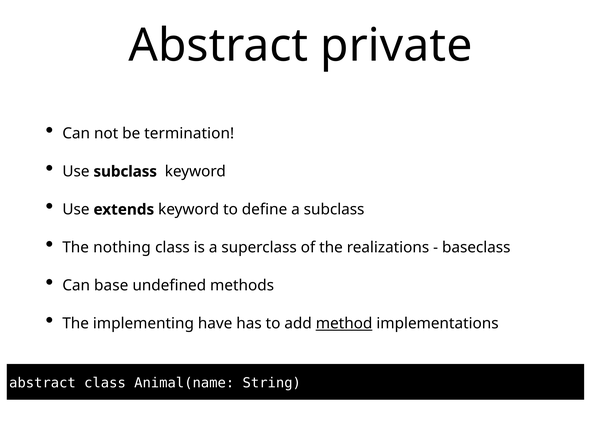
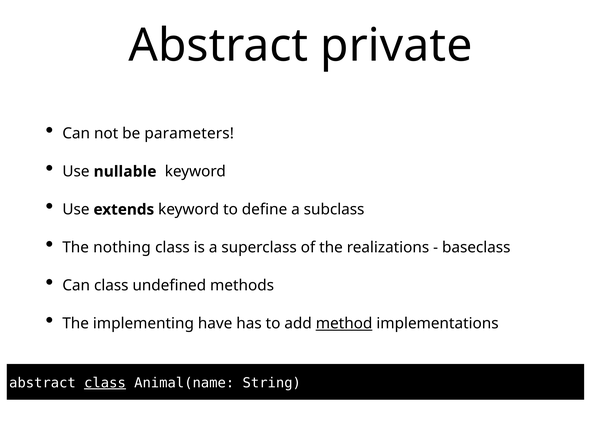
termination: termination -> parameters (189, 134)
Use subclass: subclass -> nullable (125, 172)
Can base: base -> class (111, 286)
class underline: none -> present (105, 383)
